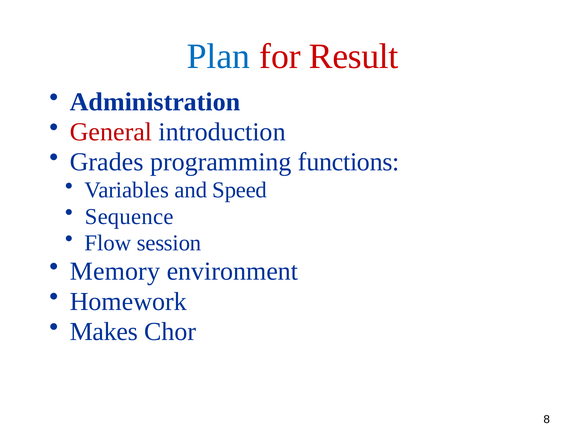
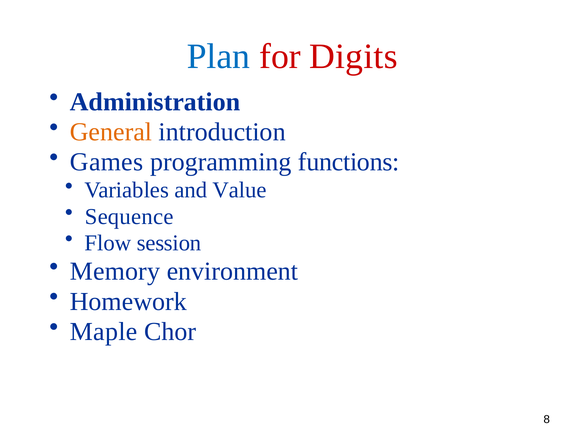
Result: Result -> Digits (353, 57)
General colour: red -> orange (111, 132)
Grades: Grades -> Games (107, 162)
Speed: Speed -> Value (240, 190)
Makes: Makes -> Maple (104, 332)
